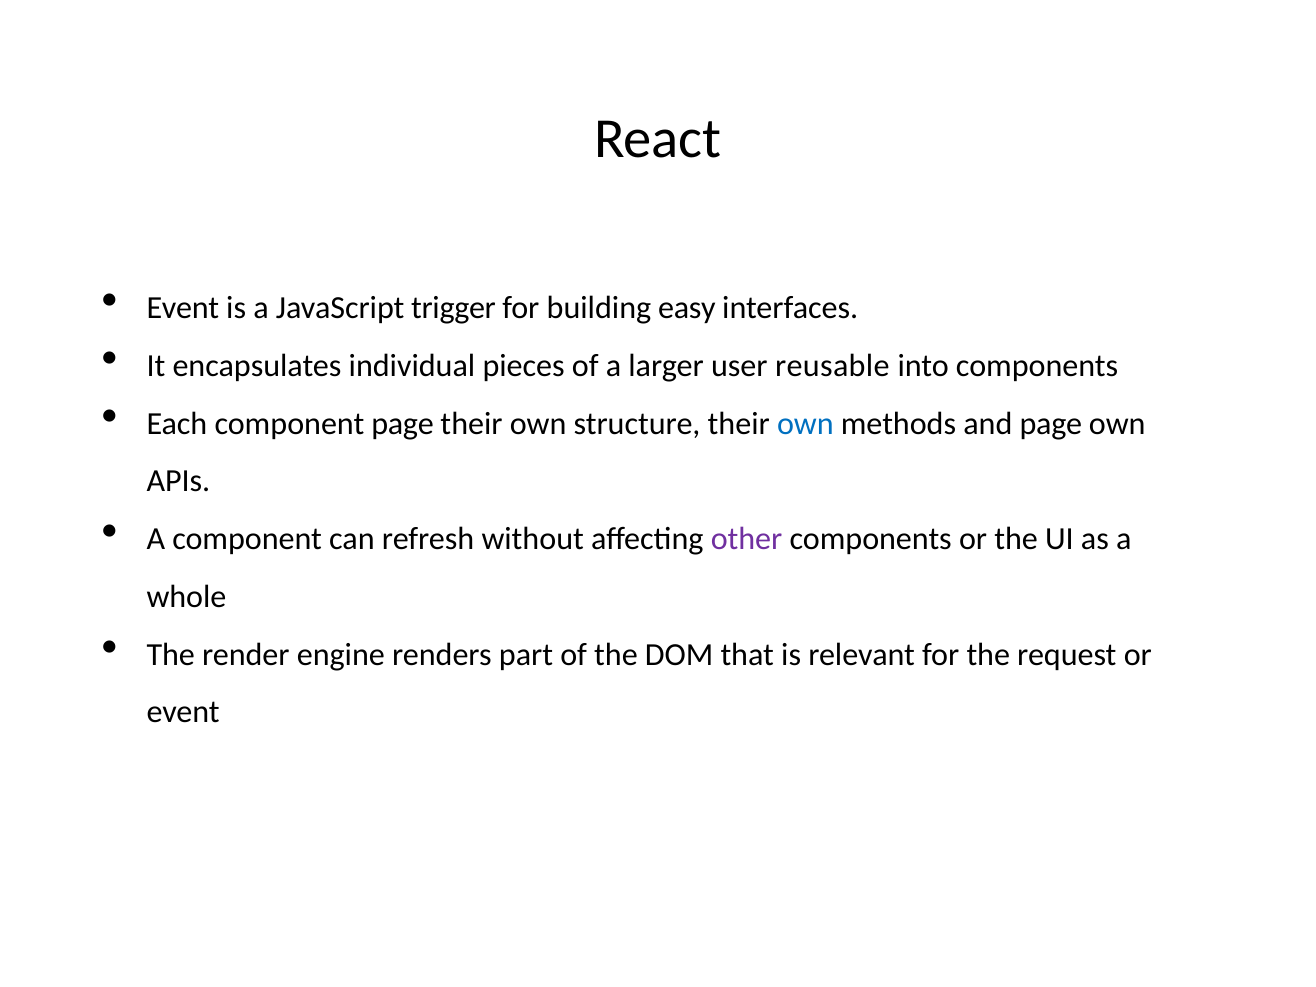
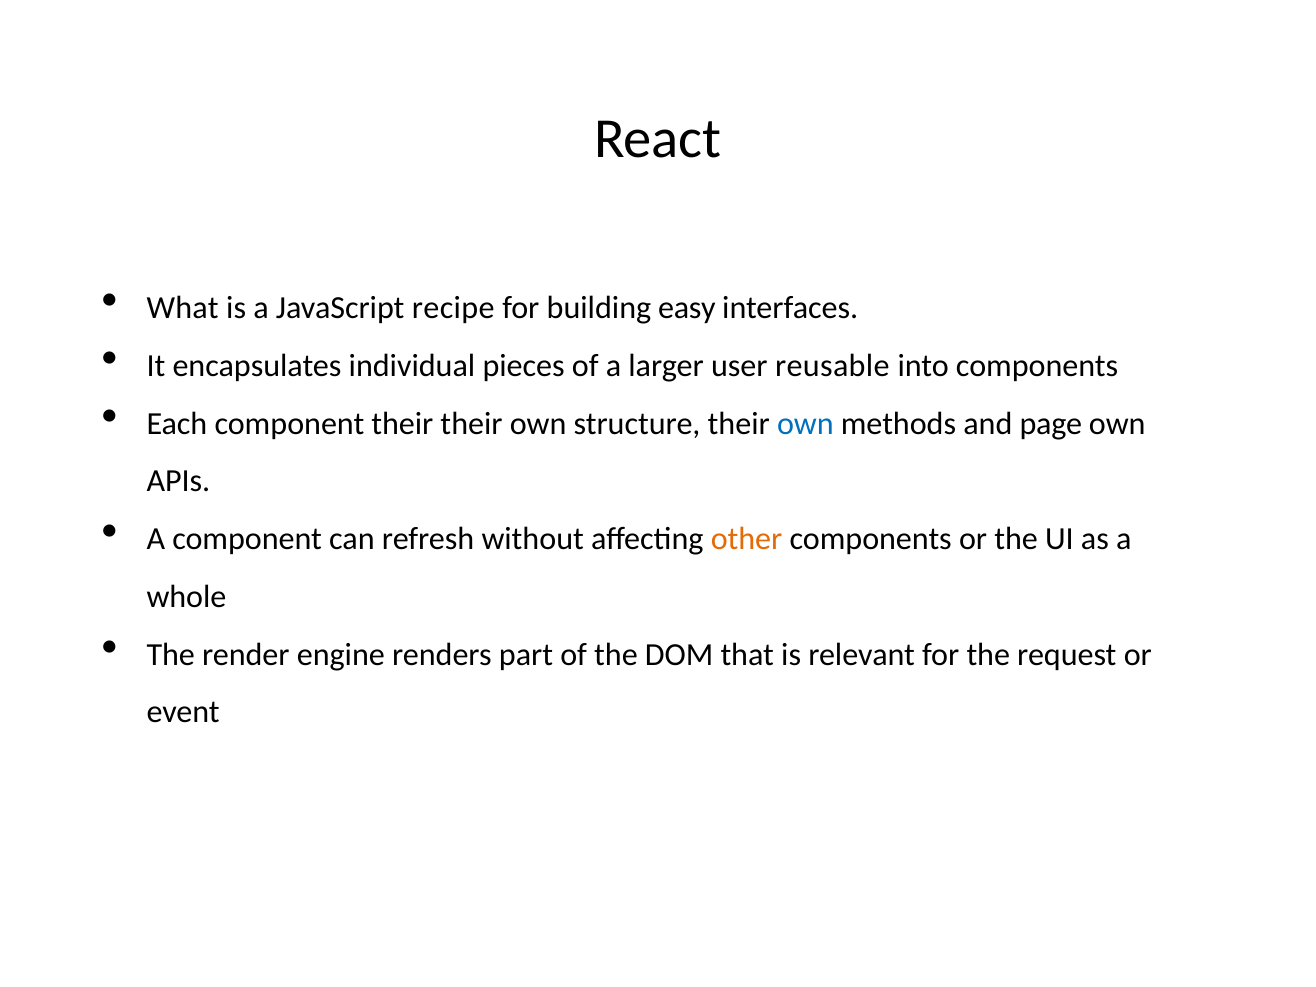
Event: Event -> What (183, 308)
trigger: trigger -> recipe (453, 308)
component page: page -> their (402, 424)
other colour: purple -> orange (747, 539)
